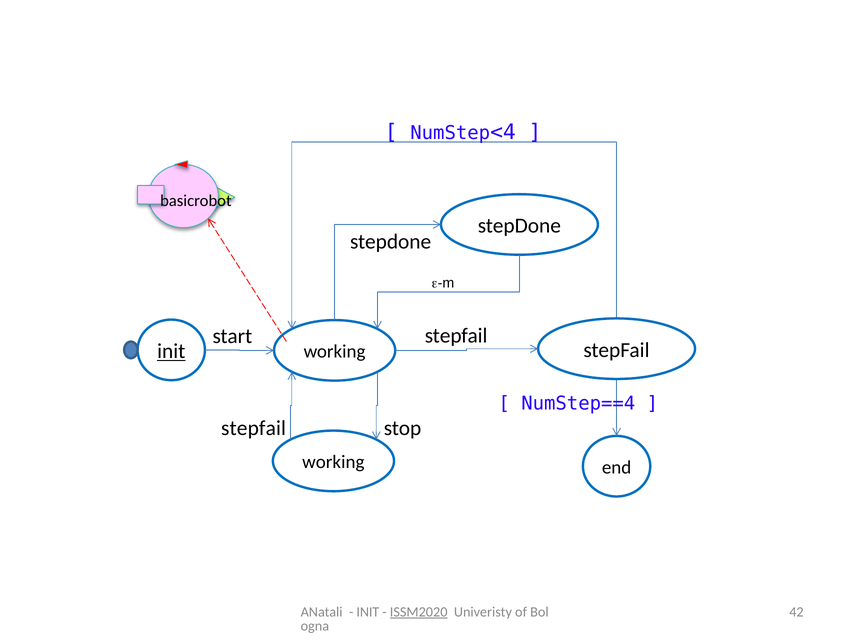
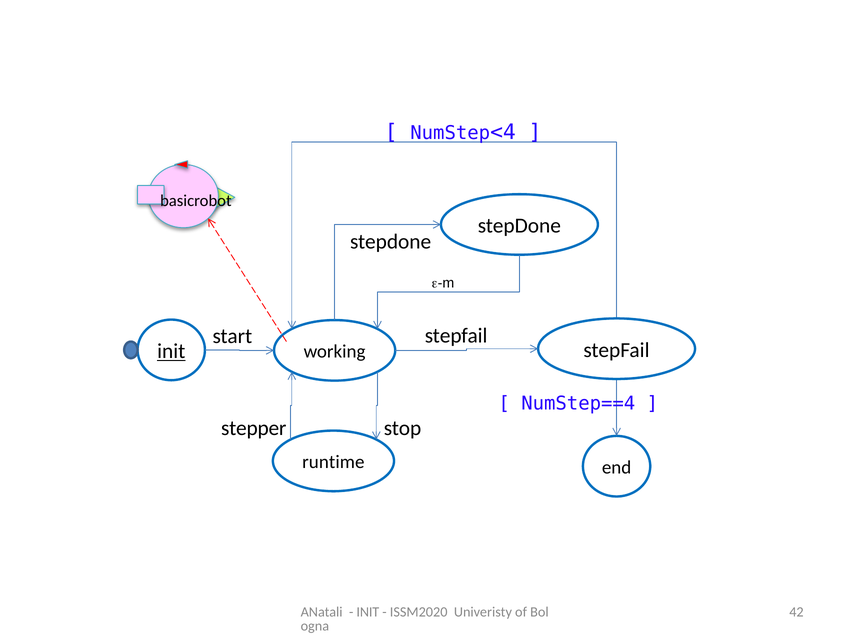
stepfail: stepfail -> stepper (254, 428)
working: working -> runtime (333, 462)
ISSM2020 underline: present -> none (419, 612)
